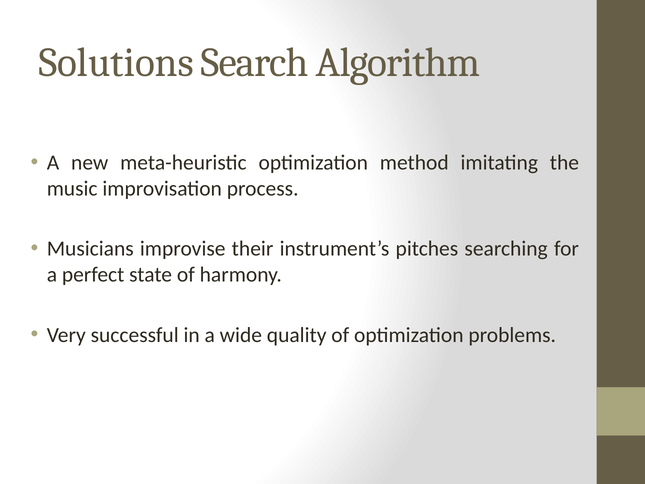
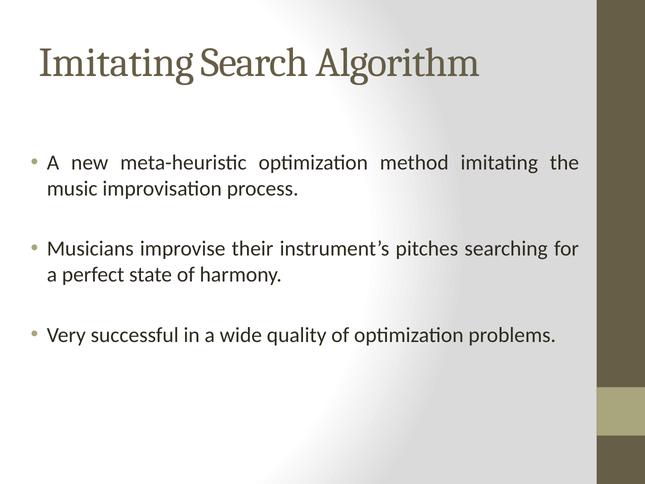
Solutions: Solutions -> Imitating (116, 63)
